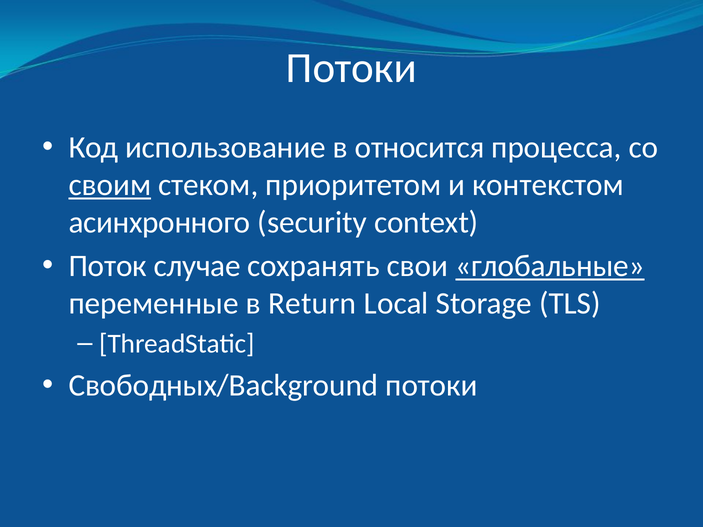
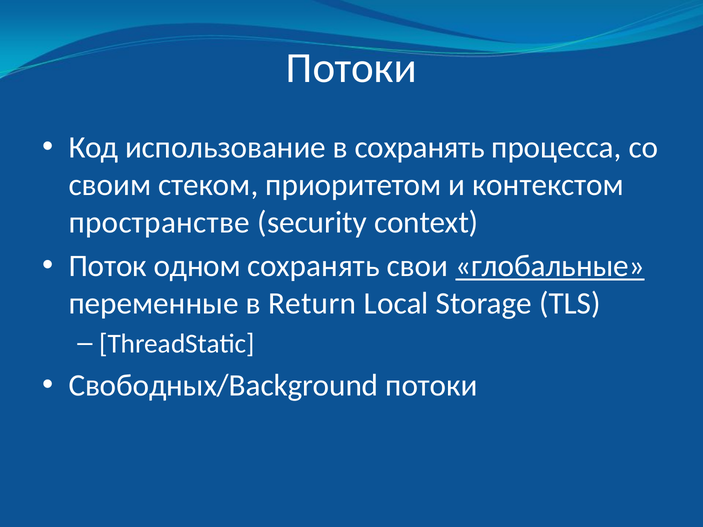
в относится: относится -> сохранять (420, 147)
своим underline: present -> none (110, 185)
асинхронного: асинхронного -> пространстве (159, 222)
случае: случае -> одном (197, 266)
